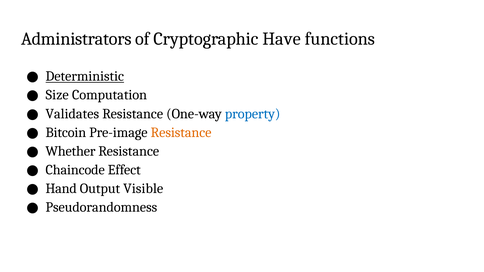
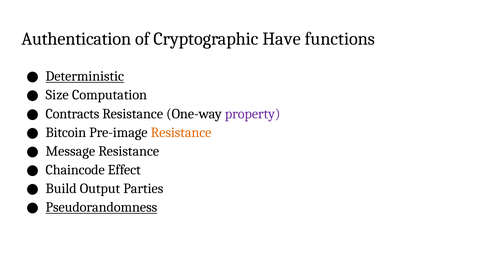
Administrators: Administrators -> Authentication (76, 39)
Validates: Validates -> Contracts (72, 114)
property colour: blue -> purple (253, 114)
Whether: Whether -> Message (70, 151)
Hand: Hand -> Build (61, 189)
Visible: Visible -> Parties (143, 189)
Pseudorandomness underline: none -> present (101, 207)
